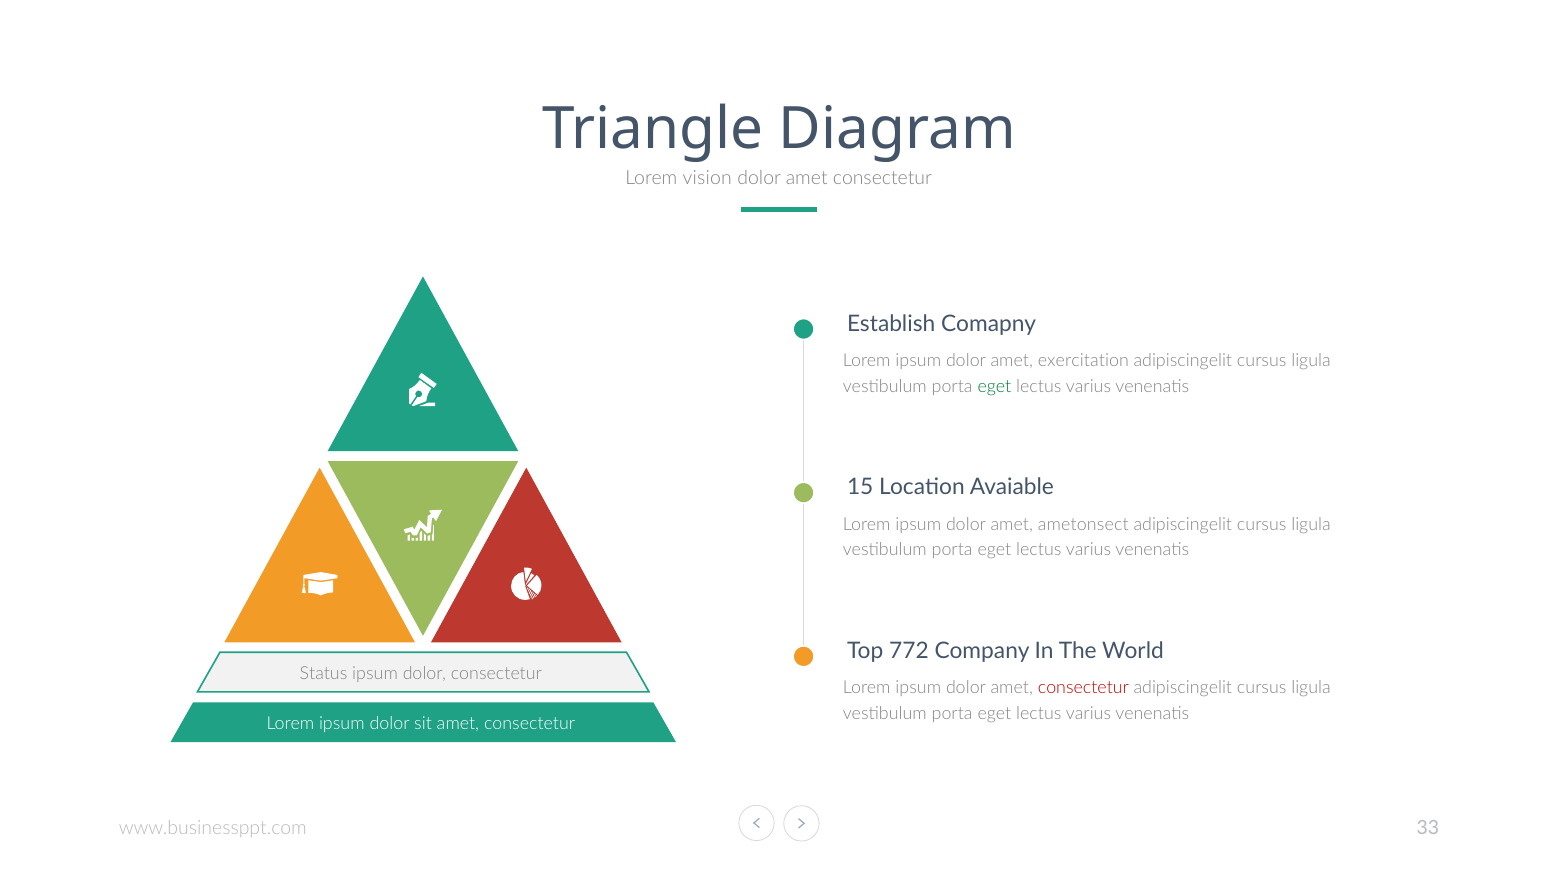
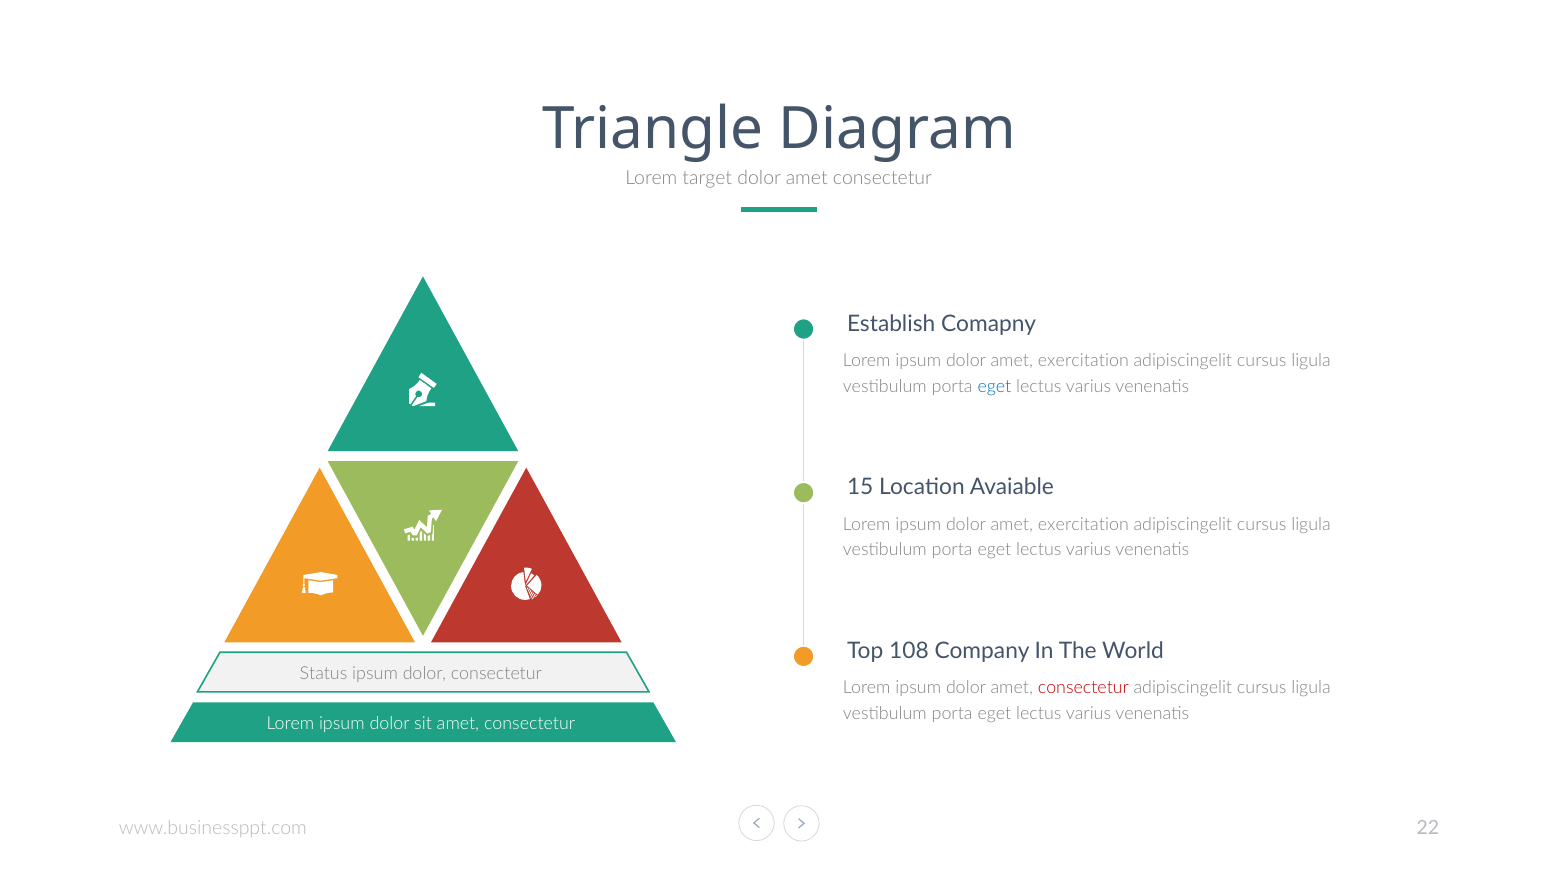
vision: vision -> target (707, 178)
eget colour: green -> blue (994, 386)
ametonsect: ametonsect -> exercitation (1083, 524)
772: 772 -> 108 (909, 651)
33: 33 -> 22 (1428, 827)
